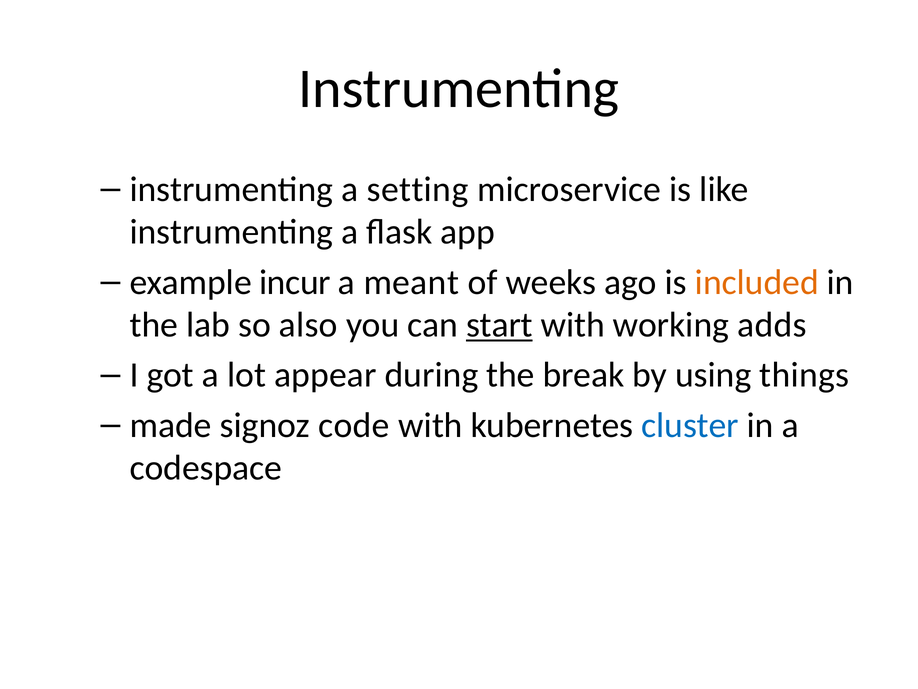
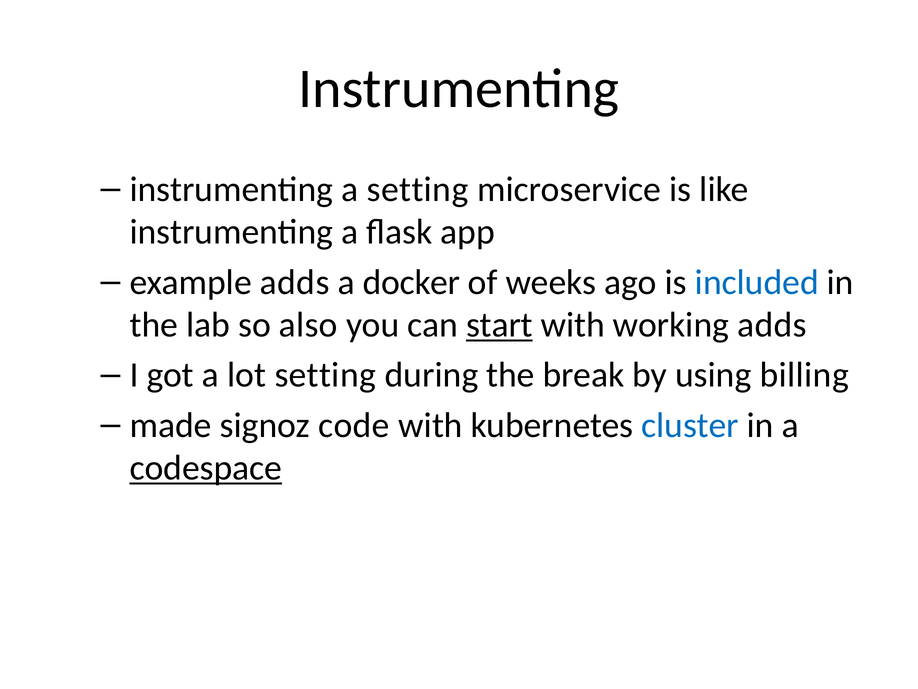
example incur: incur -> adds (295, 282)
meant: meant -> docker (412, 282)
included colour: orange -> blue (757, 282)
lot appear: appear -> setting (325, 375)
things: things -> billing (804, 375)
codespace underline: none -> present (206, 468)
